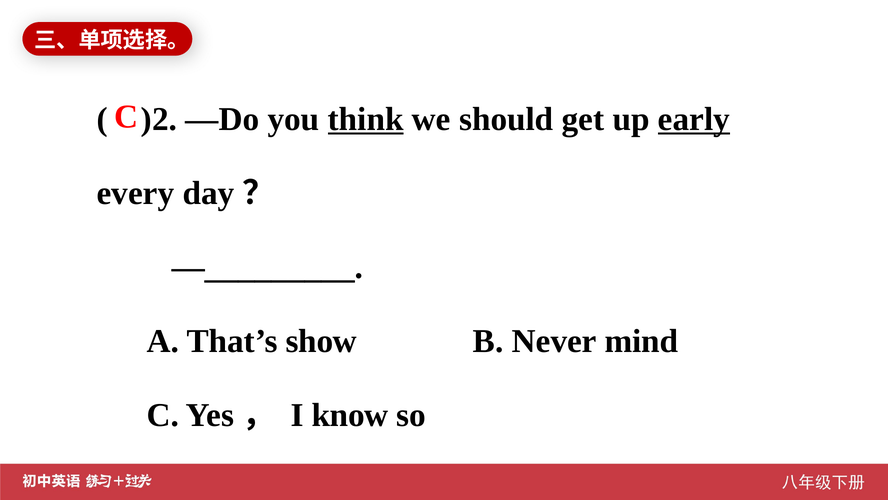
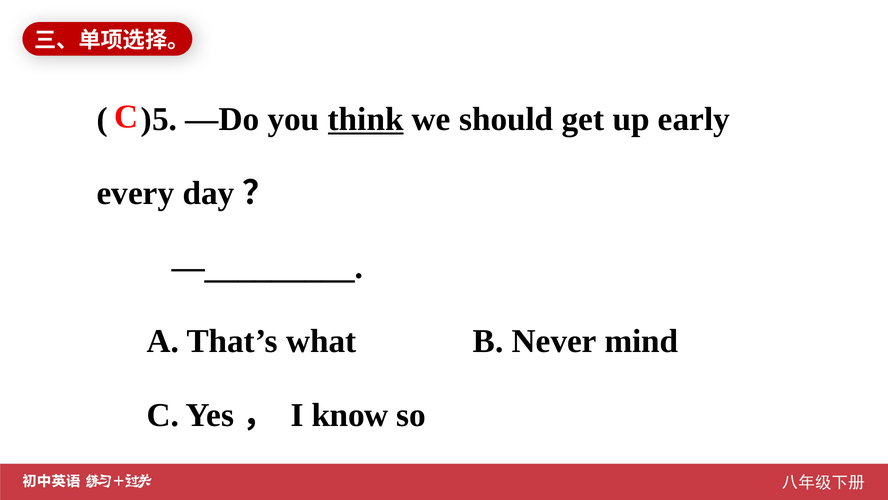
)2: )2 -> )5 (159, 119)
early underline: present -> none (694, 119)
show: show -> what (321, 341)
